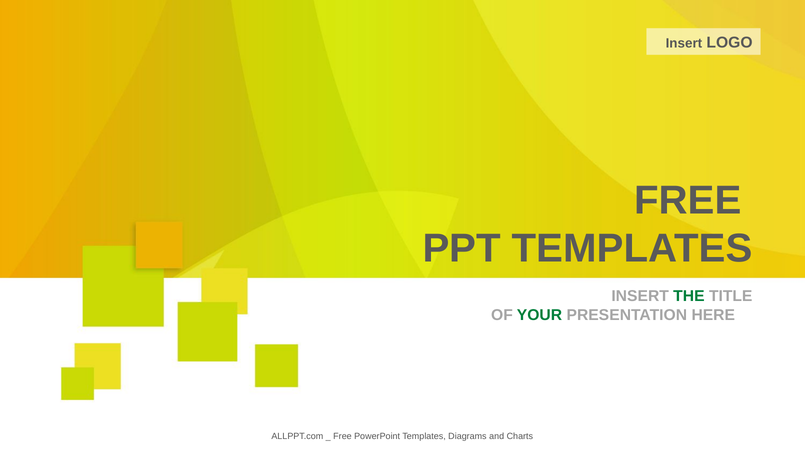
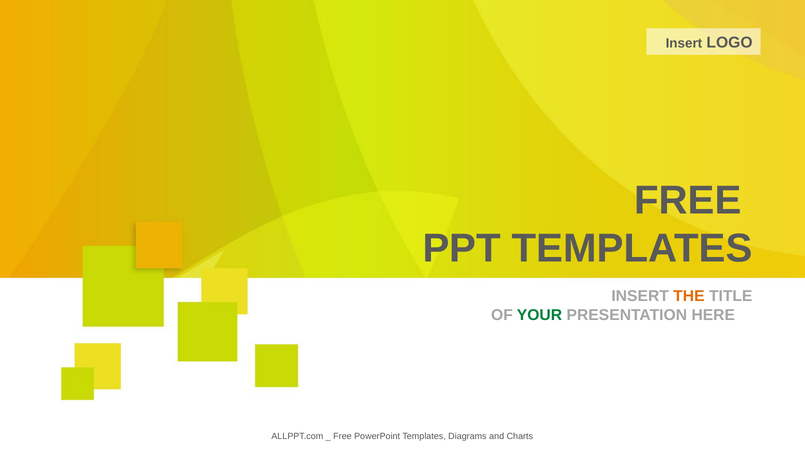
THE colour: green -> orange (689, 296)
